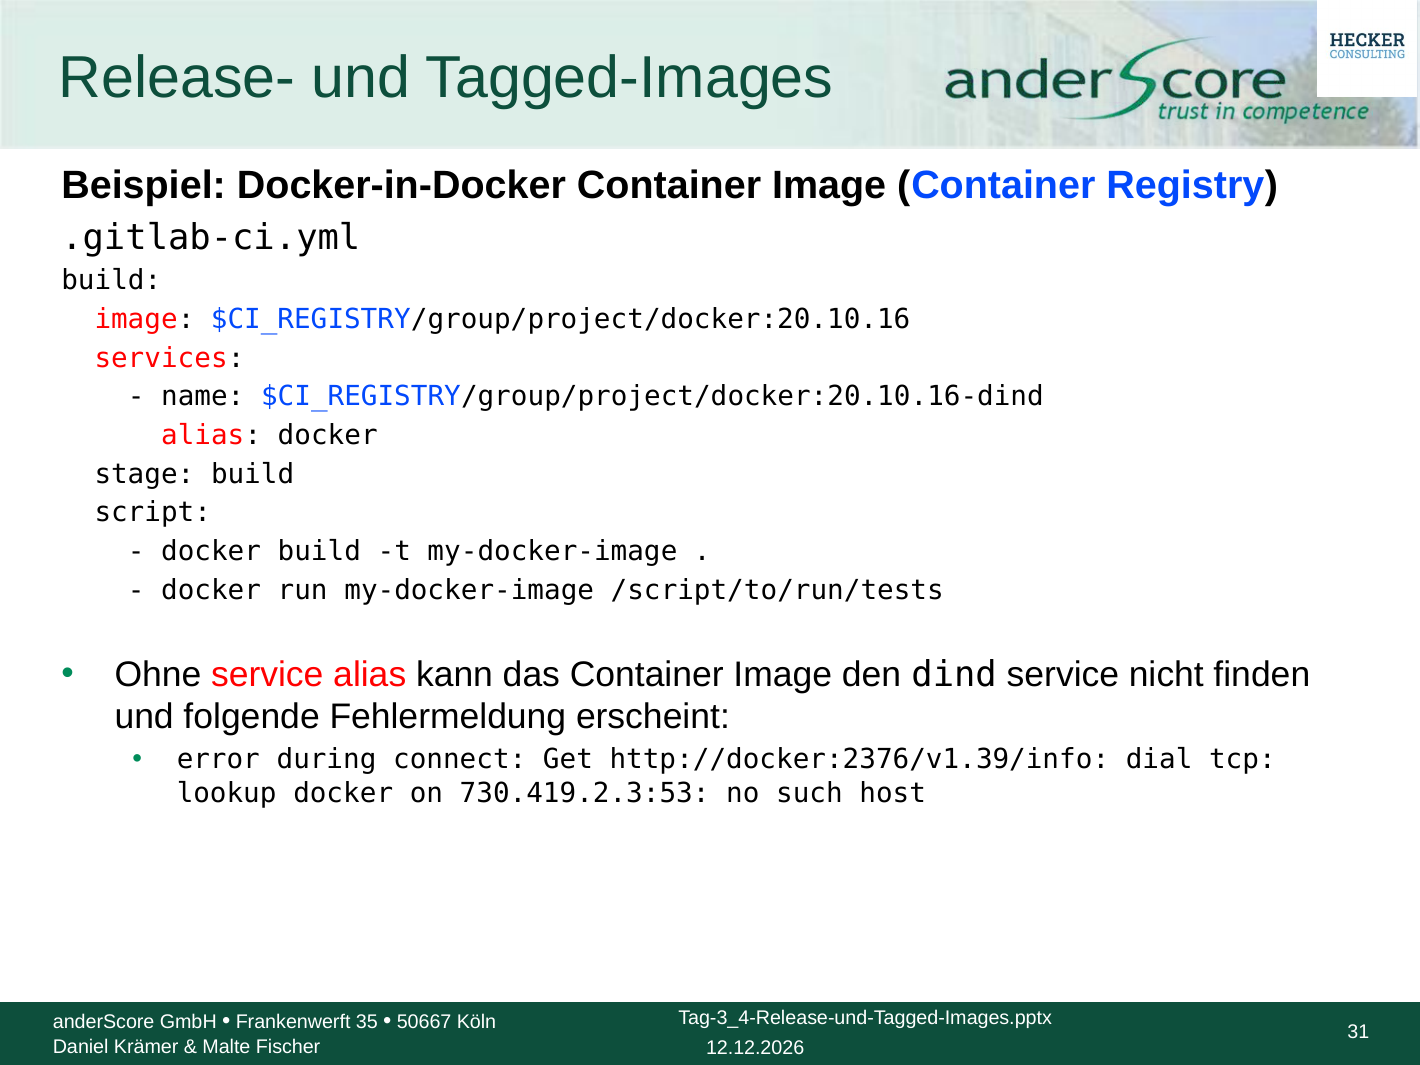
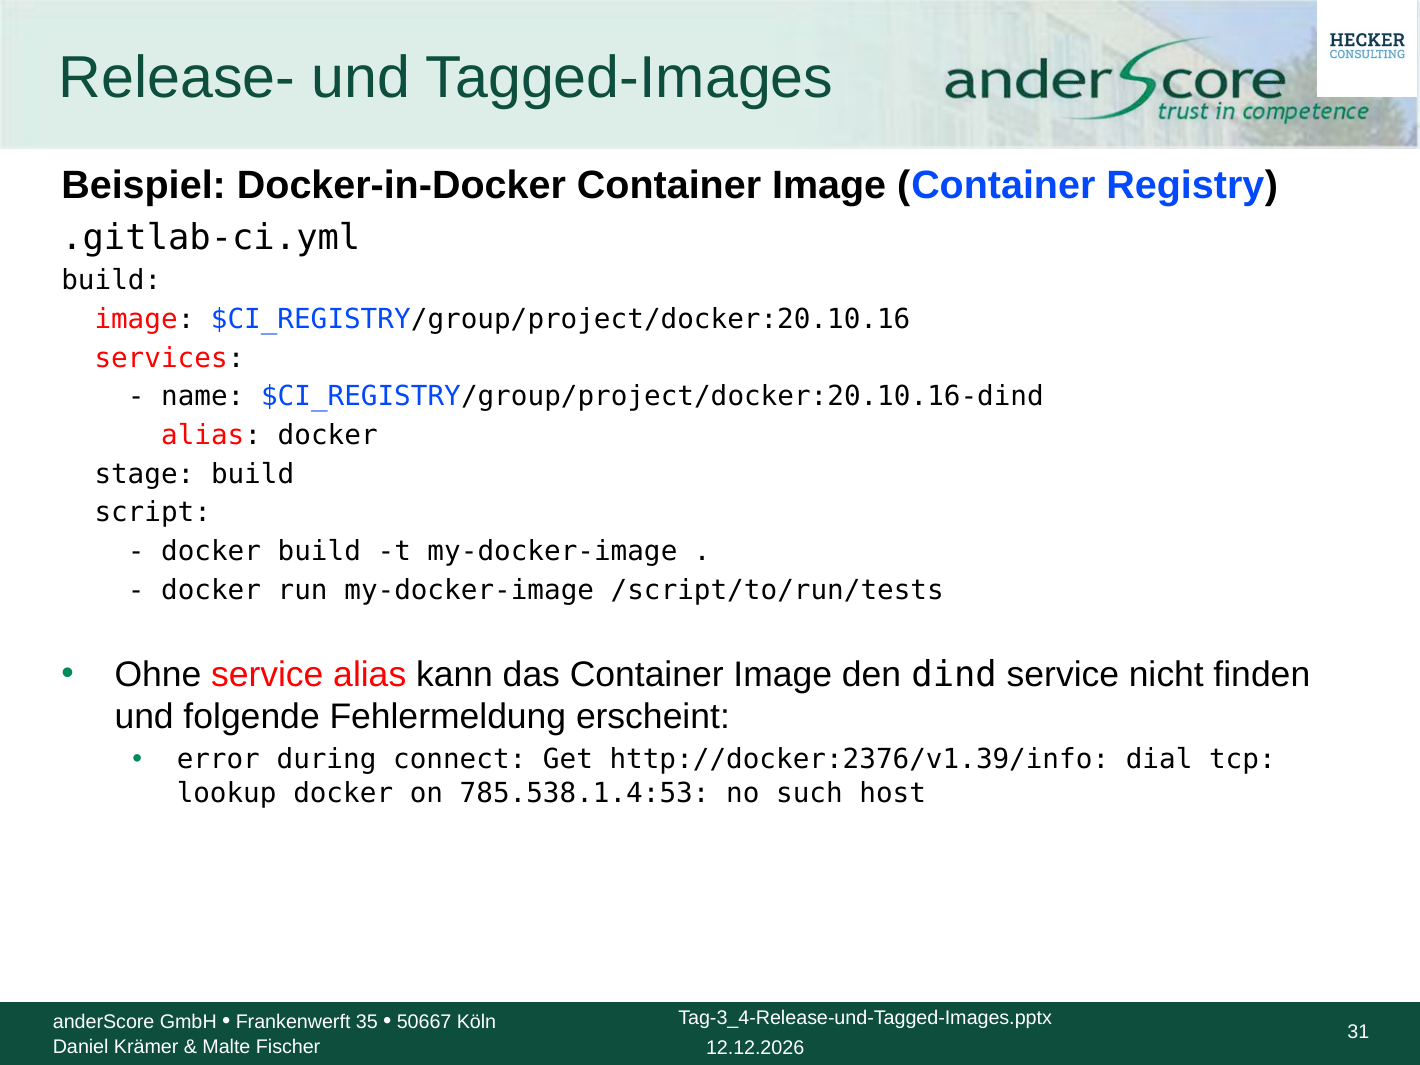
730.419.2.3:53: 730.419.2.3:53 -> 785.538.1.4:53 (585, 793)
